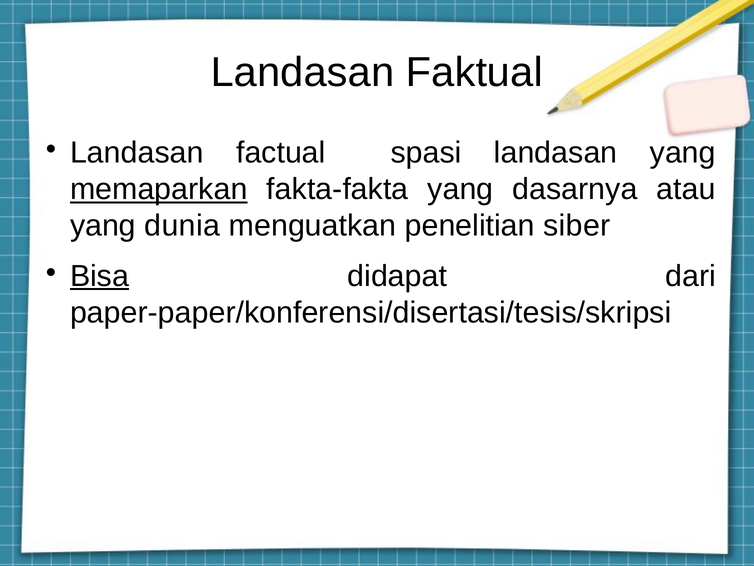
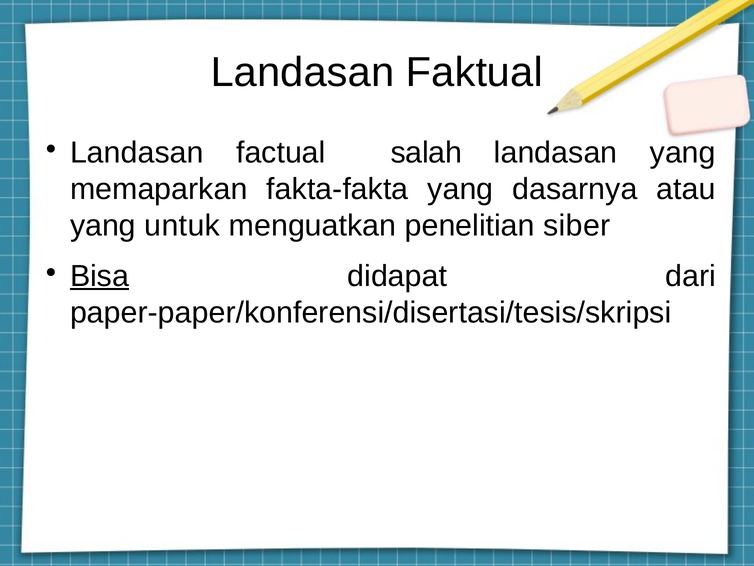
spasi: spasi -> salah (426, 153)
memaparkan underline: present -> none (159, 189)
dunia: dunia -> untuk (182, 226)
